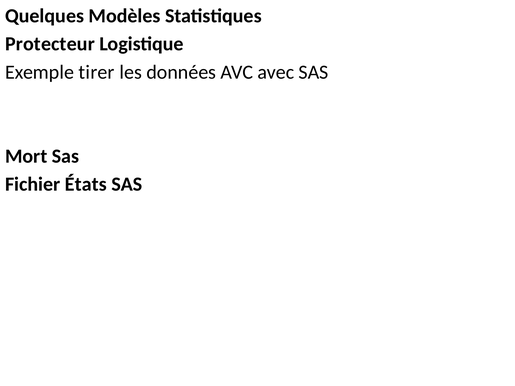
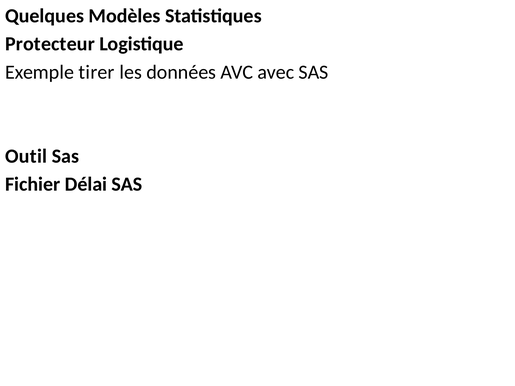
Mort: Mort -> Outil (26, 156)
États: États -> Délai (86, 184)
